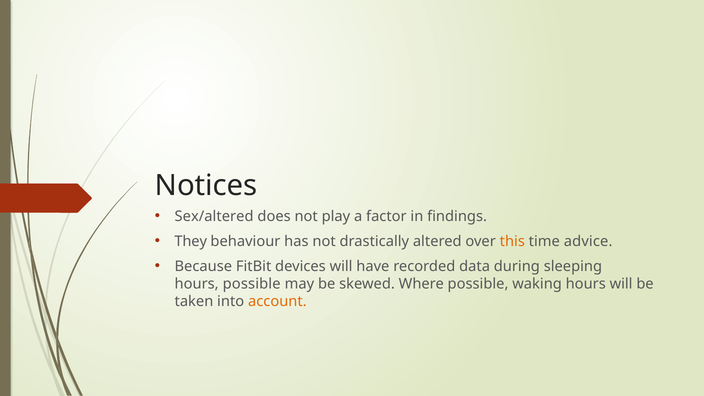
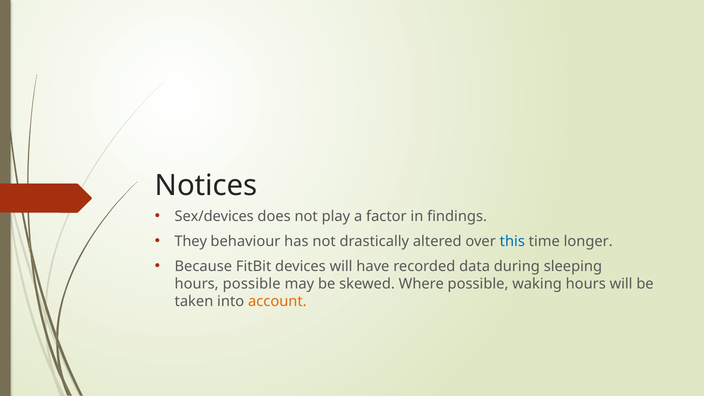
Sex/altered: Sex/altered -> Sex/devices (214, 216)
this colour: orange -> blue (512, 241)
advice: advice -> longer (588, 241)
